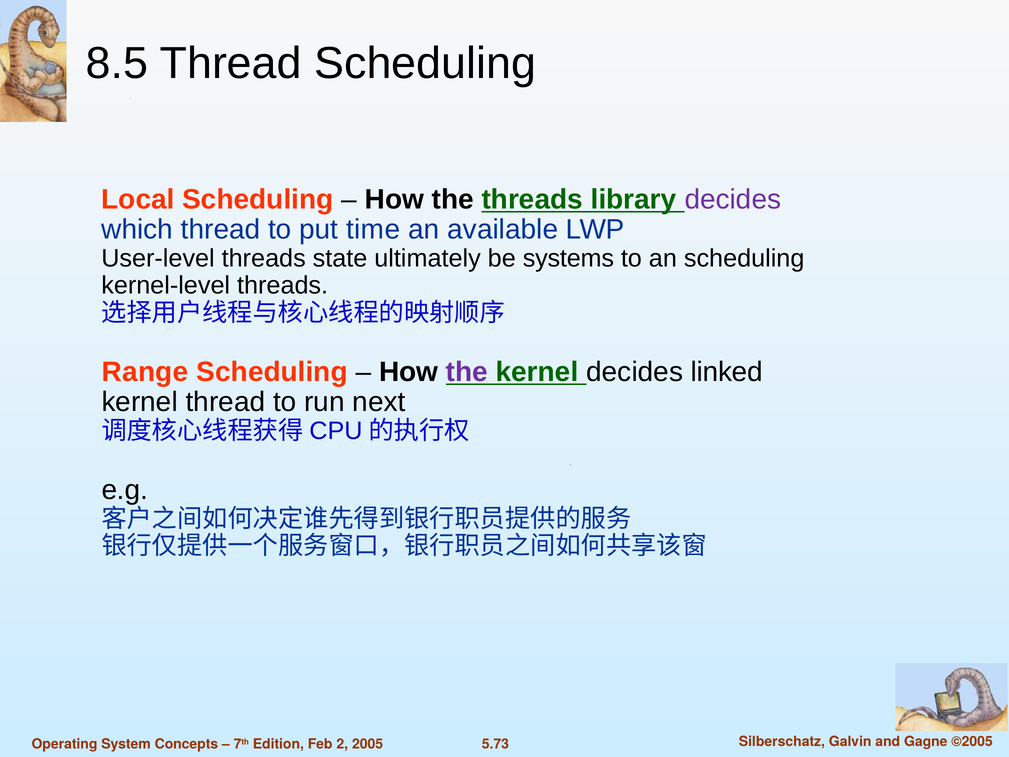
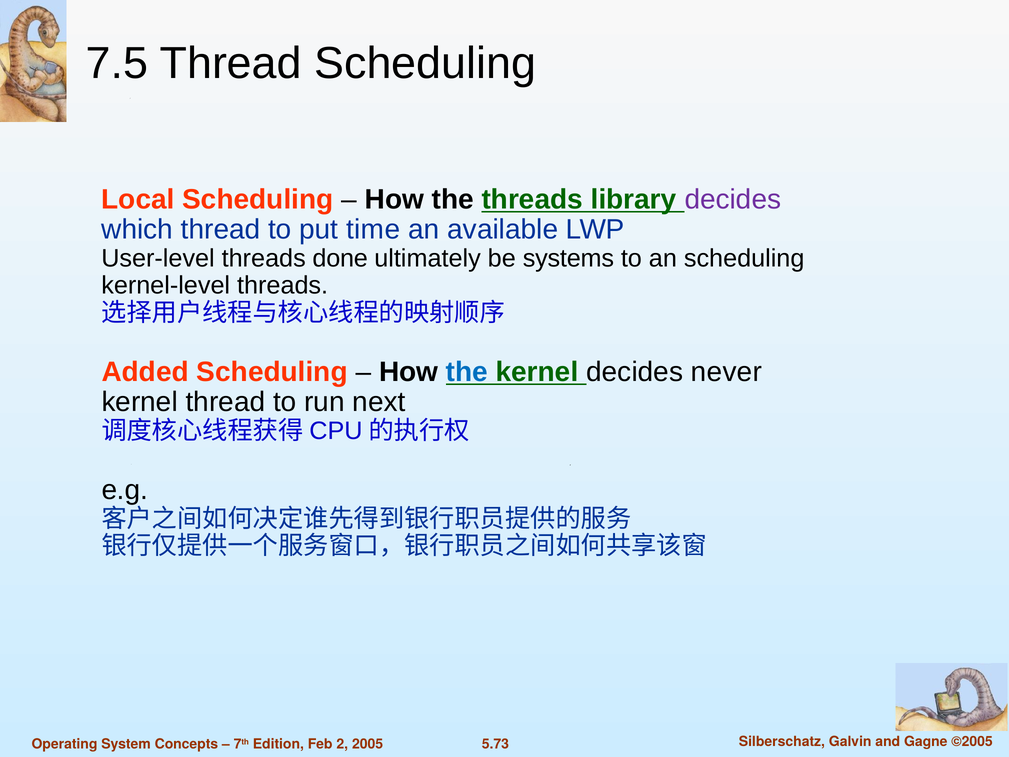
8.5: 8.5 -> 7.5 (117, 64)
state: state -> done (340, 258)
Range: Range -> Added (145, 372)
the colour: purple -> blue (467, 372)
linked: linked -> never (727, 372)
